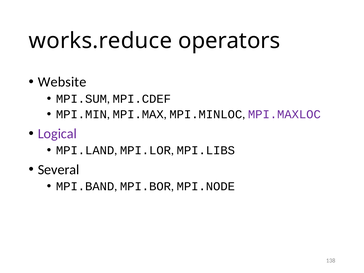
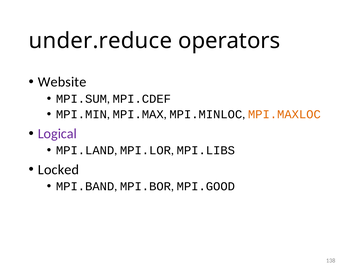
works.reduce: works.reduce -> under.reduce (100, 41)
MPI.MAXLOC colour: purple -> orange (284, 114)
Several: Several -> Locked (58, 170)
MPI.NODE: MPI.NODE -> MPI.GOOD (206, 186)
